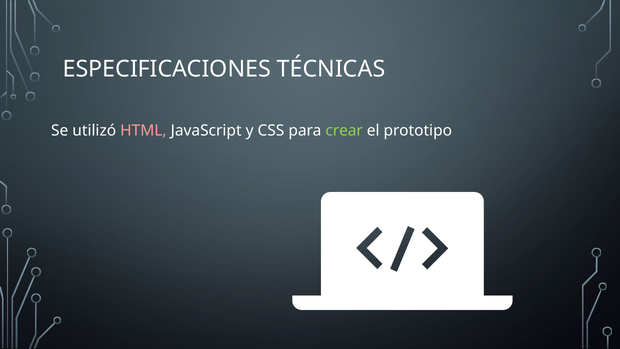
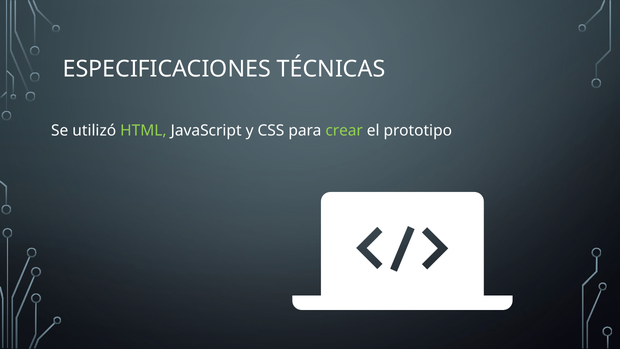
HTML colour: pink -> light green (143, 131)
